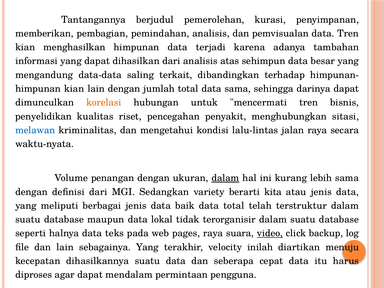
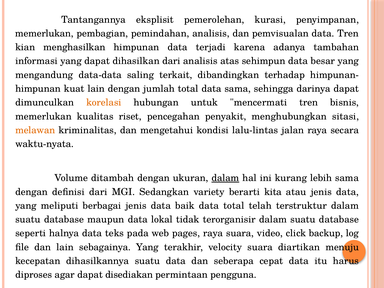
berjudul: berjudul -> eksplisit (155, 20)
memberikan: memberikan -> memerlukan (44, 33)
himpunan kian: kian -> kuat (74, 89)
penyelidikan: penyelidikan -> memerlukan (43, 116)
melawan colour: blue -> orange (35, 130)
penangan: penangan -> ditambah (113, 178)
video underline: present -> none (270, 233)
velocity inilah: inilah -> suara (260, 247)
mendalam: mendalam -> disediakan (129, 275)
